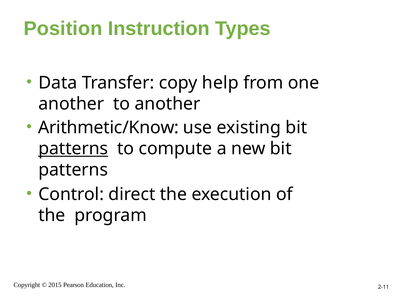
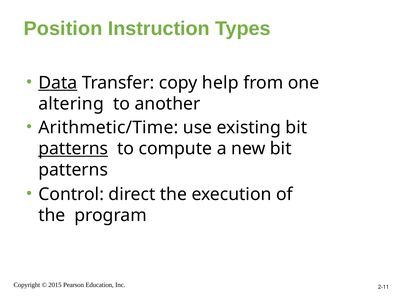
Data underline: none -> present (58, 83)
another: another -> altering (71, 104)
Arithmetic/Know: Arithmetic/Know -> Arithmetic/Time (108, 128)
